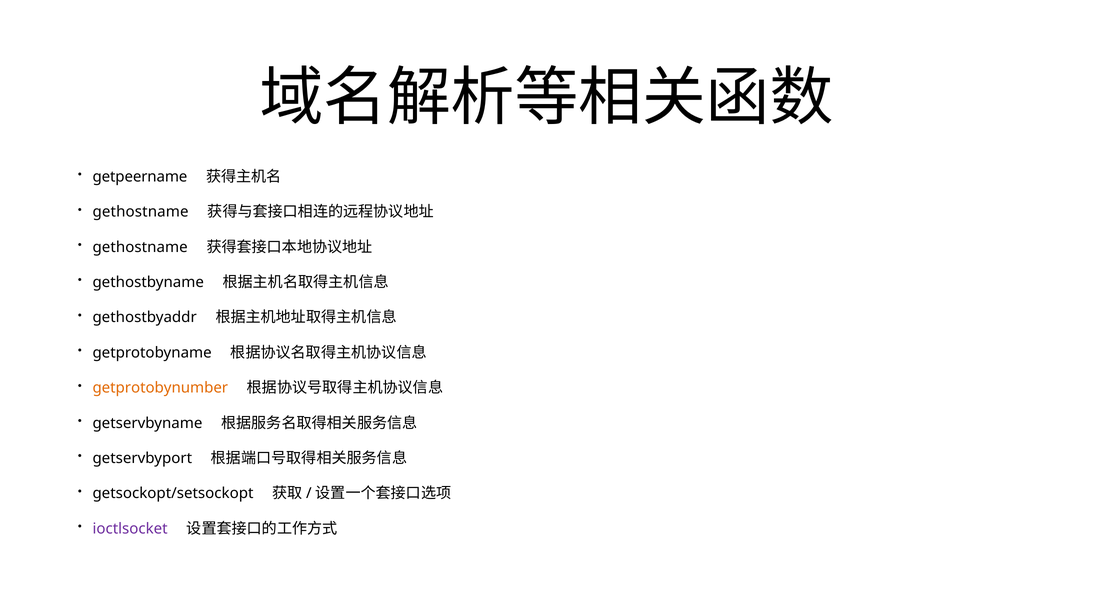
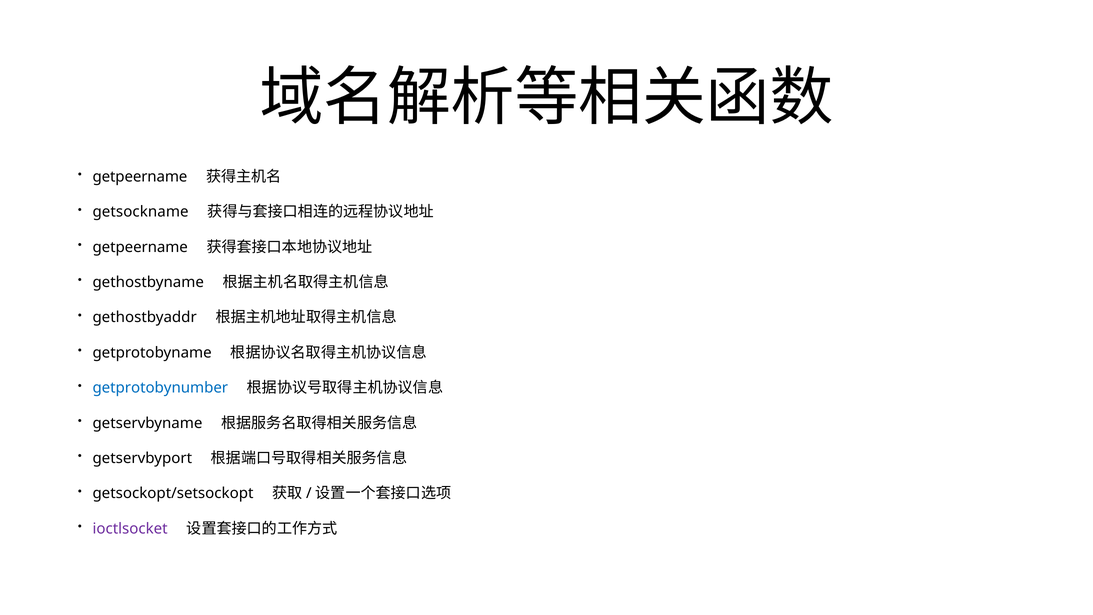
gethostname: gethostname -> getsockname (141, 212)
gethostname: gethostname -> getpeername (140, 247)
getprotobynumber colour: orange -> blue (160, 388)
